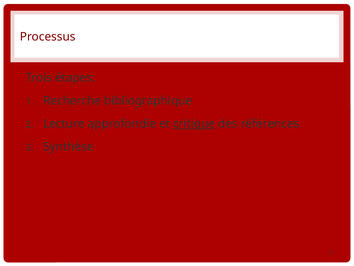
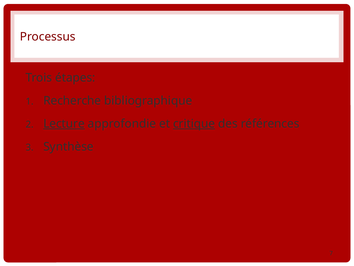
Lecture underline: none -> present (64, 124)
